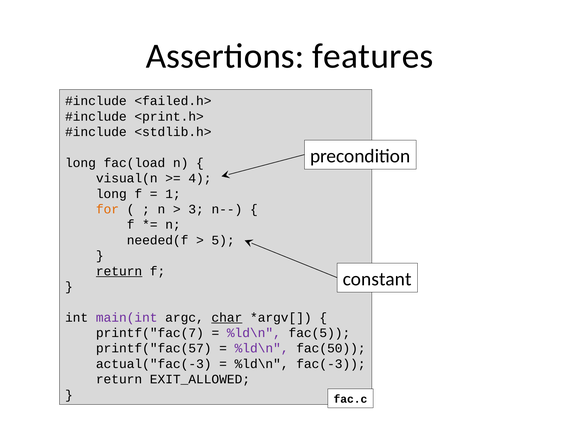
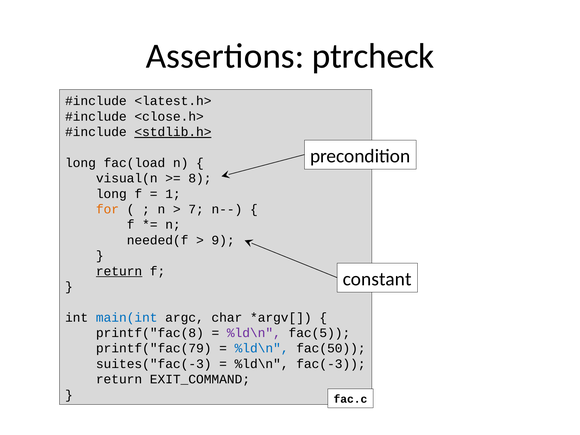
features: features -> ptrcheck (373, 56)
<failed.h>: <failed.h> -> <latest.h> (173, 101)
<print.h>: <print.h> -> <close.h> (169, 117)
<stdlib.h> underline: none -> present (173, 132)
4: 4 -> 8 (200, 178)
3: 3 -> 7 (196, 209)
5: 5 -> 9 (223, 240)
main(int colour: purple -> blue (127, 317)
char underline: present -> none (227, 317)
printf("fac(7: printf("fac(7 -> printf("fac(8 (150, 333)
printf("fac(57: printf("fac(57 -> printf("fac(79 (154, 348)
%ld\n colour: purple -> blue (262, 348)
actual("fac(-3: actual("fac(-3 -> suites("fac(-3 (154, 364)
EXIT_ALLOWED: EXIT_ALLOWED -> EXIT_COMMAND (200, 379)
